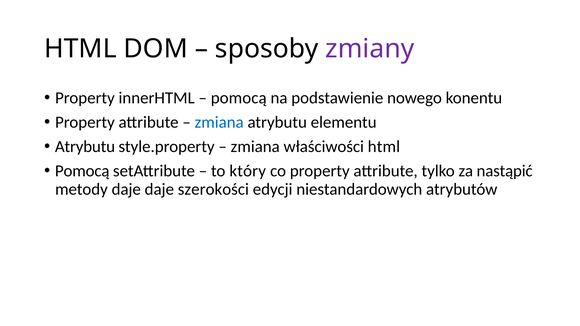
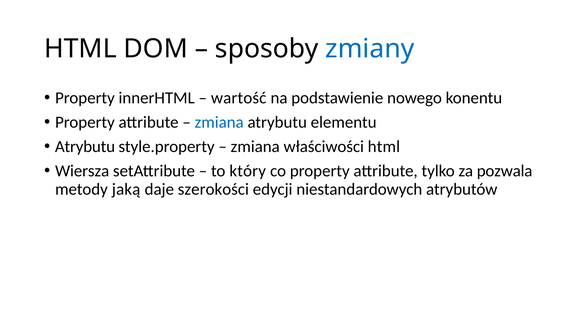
zmiany colour: purple -> blue (370, 49)
pomocą: pomocą -> wartość (239, 98)
Pomocą: Pomocą -> Wiersza (82, 171)
nastąpić: nastąpić -> pozwala (505, 171)
metody daje: daje -> jaką (126, 189)
